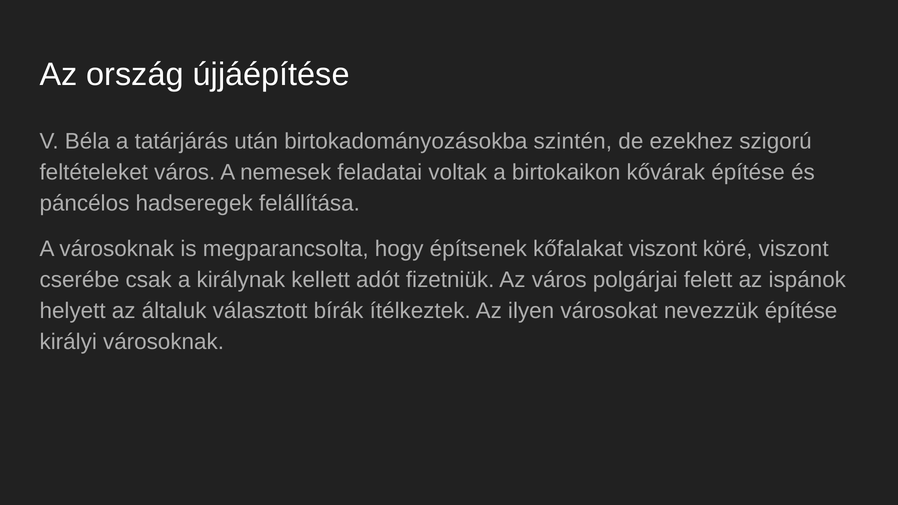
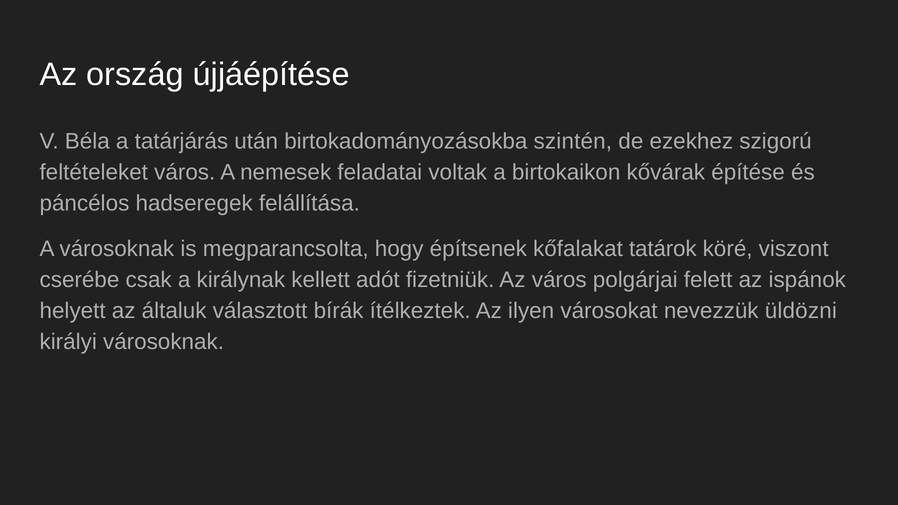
kőfalakat viszont: viszont -> tatárok (663, 249)
nevezzük építése: építése -> üldözni (801, 311)
